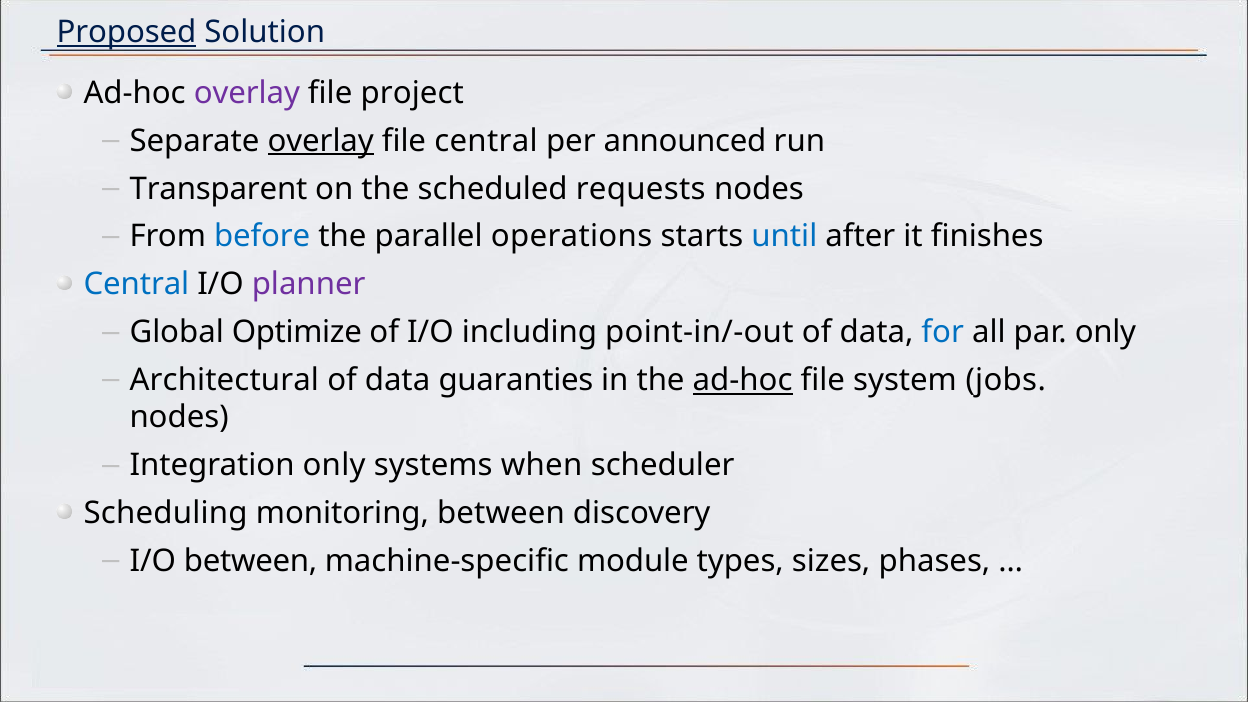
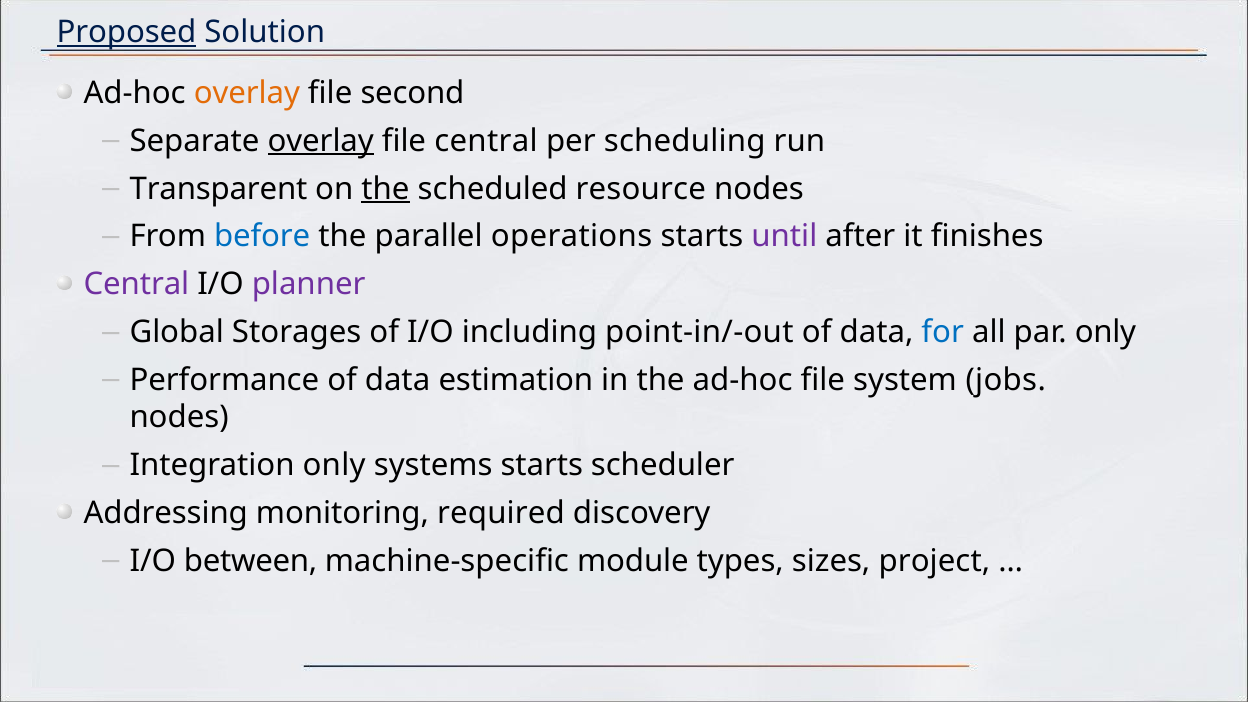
overlay colour: purple -> orange (247, 93)
project: project -> second (412, 93)
announced: announced -> scheduling (685, 141)
the underline: none -> present (385, 189)
requests: requests -> resource (641, 189)
until colour: blue -> purple (784, 237)
Central colour: blue -> purple (136, 285)
Optimize: Optimize -> Storages (297, 332)
Architectural: Architectural -> Performance (224, 380)
guaranties: guaranties -> estimation (516, 380)
ad-hoc underline: present -> none (743, 380)
systems when: when -> starts (542, 466)
Scheduling: Scheduling -> Addressing (166, 513)
monitoring between: between -> required (501, 513)
phases: phases -> project (934, 561)
